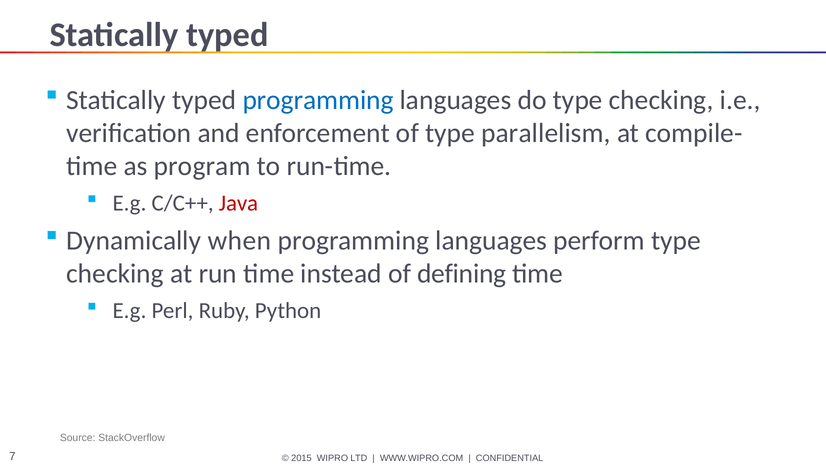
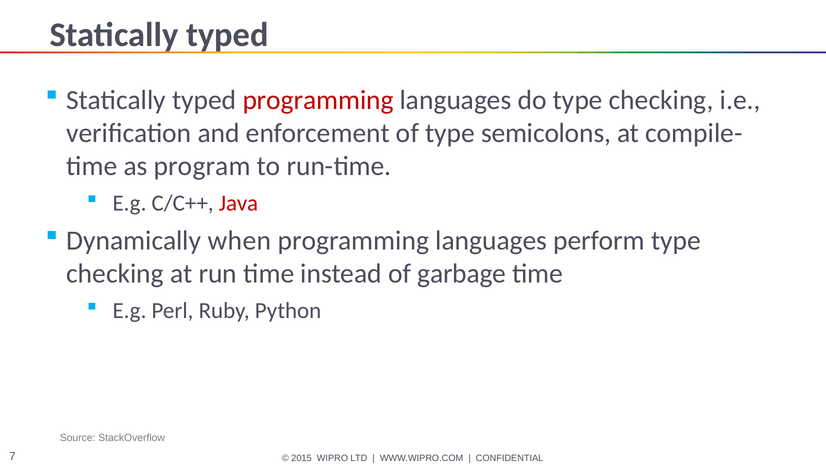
programming colour: blue -> red (318, 100)
parallelism: parallelism -> semicolons (546, 133)
defining: defining -> garbage (462, 274)
